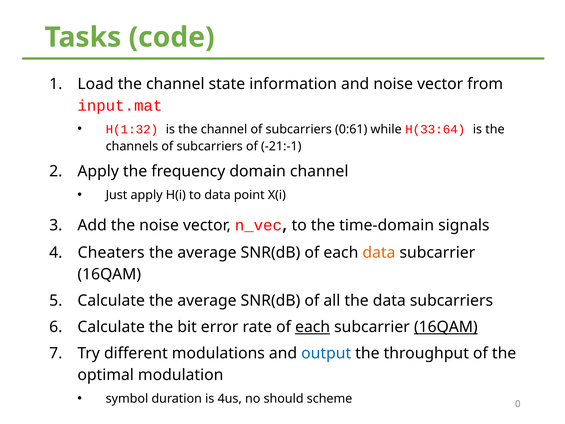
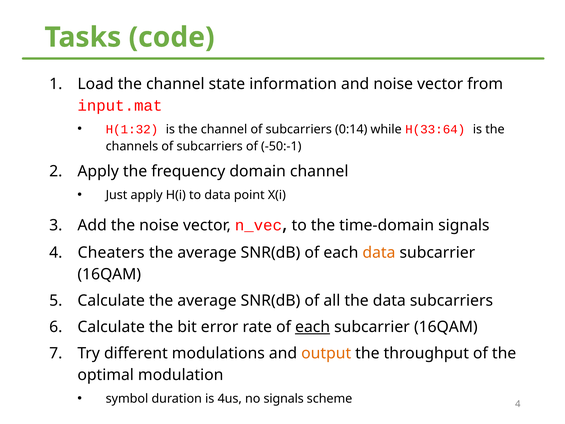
0:61: 0:61 -> 0:14 (351, 129)
-21:-1: -21:-1 -> -50:-1 (281, 146)
16QAM underline: present -> none (446, 327)
output colour: blue -> orange (326, 353)
no should: should -> signals (284, 399)
scheme 0: 0 -> 4 (518, 404)
